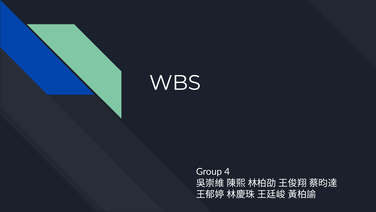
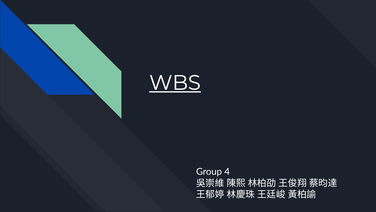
WBS underline: none -> present (175, 83)
